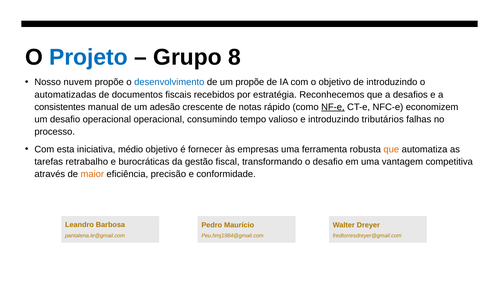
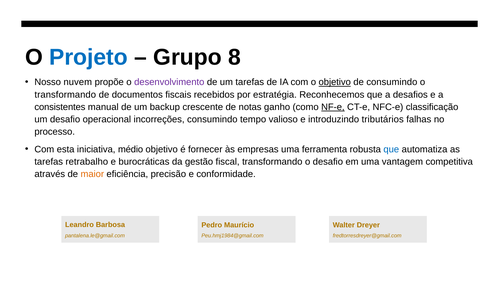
desenvolvimento colour: blue -> purple (169, 82)
um propõe: propõe -> tarefas (250, 82)
objetivo underline: none -> present (335, 82)
de introduzindo: introduzindo -> consumindo (392, 82)
automatizadas: automatizadas -> transformando (65, 94)
adesão: adesão -> backup (165, 107)
rápido: rápido -> ganho (277, 107)
economizem: economizem -> classificação (432, 107)
operacional operacional: operacional -> incorreções (159, 119)
que colour: orange -> blue (391, 149)
